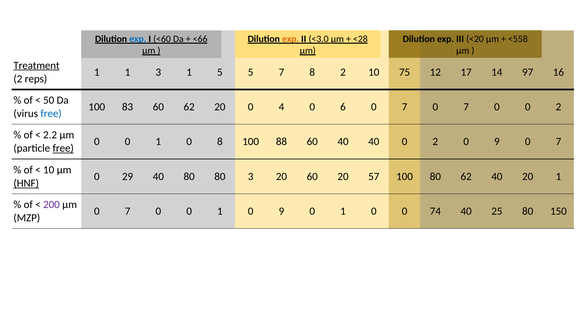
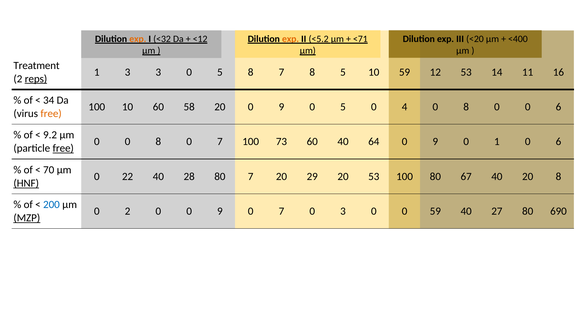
<3.0: <3.0 -> <5.2 (319, 39)
<28: <28 -> <71 (360, 39)
<558: <558 -> <400 (518, 39)
exp colour: blue -> orange (138, 39)
<60: <60 -> <32 (162, 39)
<66: <66 -> <12 (200, 39)
Treatment underline: present -> none (37, 65)
1 1: 1 -> 3 (128, 72)
1: 1 -> 0 (189, 72)
5 5: 5 -> 8 (251, 72)
8 2: 2 -> 5 (343, 72)
10 75: 75 -> 59 (405, 72)
12 17: 17 -> 53 (466, 72)
97: 97 -> 11 (528, 72)
reps underline: none -> present (36, 79)
50: 50 -> 34 (49, 100)
100 83: 83 -> 10 (128, 107)
60 62: 62 -> 58 (189, 107)
20 0 4: 4 -> 9 (281, 107)
6: 6 -> 5 (343, 107)
7: 7 -> 4 (405, 107)
7: 7 -> 8 (466, 107)
0 0 2: 2 -> 6 (558, 107)
free colour: blue -> orange (51, 114)
2.2: 2.2 -> 9.2 (50, 135)
1: 1 -> 8 (158, 142)
8: 8 -> 7 (220, 142)
88: 88 -> 73 (281, 142)
40 40: 40 -> 64 (374, 142)
2: 2 -> 9 (435, 142)
9: 9 -> 1 (497, 142)
7: 7 -> 6 (558, 142)
10: 10 -> 70 (49, 170)
29: 29 -> 22 (128, 176)
40 80: 80 -> 28 (189, 176)
80 3: 3 -> 7 (251, 176)
20 60: 60 -> 29 (312, 176)
20 57: 57 -> 53 (374, 176)
80 62: 62 -> 67 (466, 176)
20 1: 1 -> 8 (558, 176)
200 colour: purple -> blue (51, 205)
7: 7 -> 2 (128, 211)
1: 1 -> 9 (220, 211)
9: 9 -> 7 (281, 211)
1: 1 -> 3 (343, 211)
0 74: 74 -> 59 (435, 211)
25: 25 -> 27 (497, 211)
150: 150 -> 690 (558, 211)
MZP underline: none -> present (27, 218)
